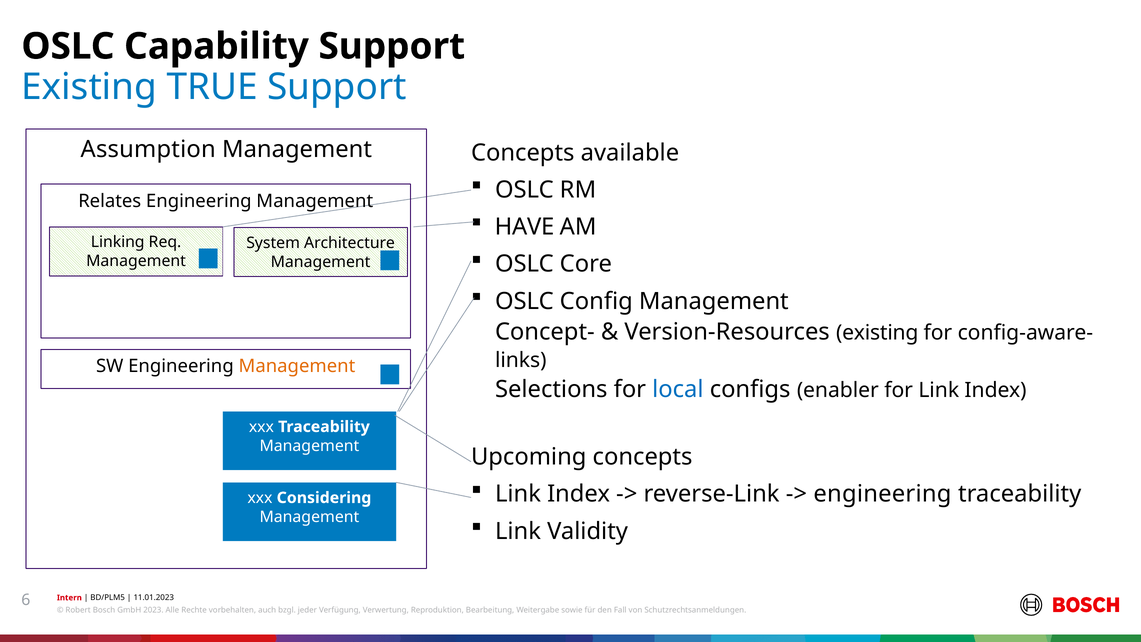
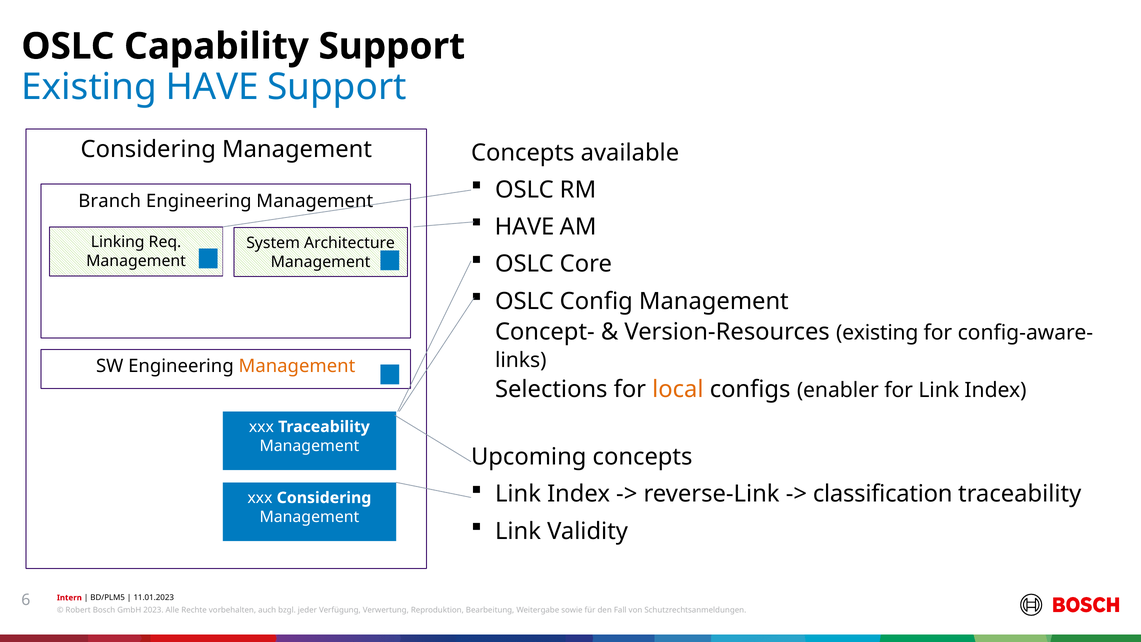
Existing TRUE: TRUE -> HAVE (212, 87)
Assumption: Assumption -> Considering (148, 150)
Relates: Relates -> Branch (110, 201)
local colour: blue -> orange (678, 389)
engineering: engineering -> classification (883, 494)
